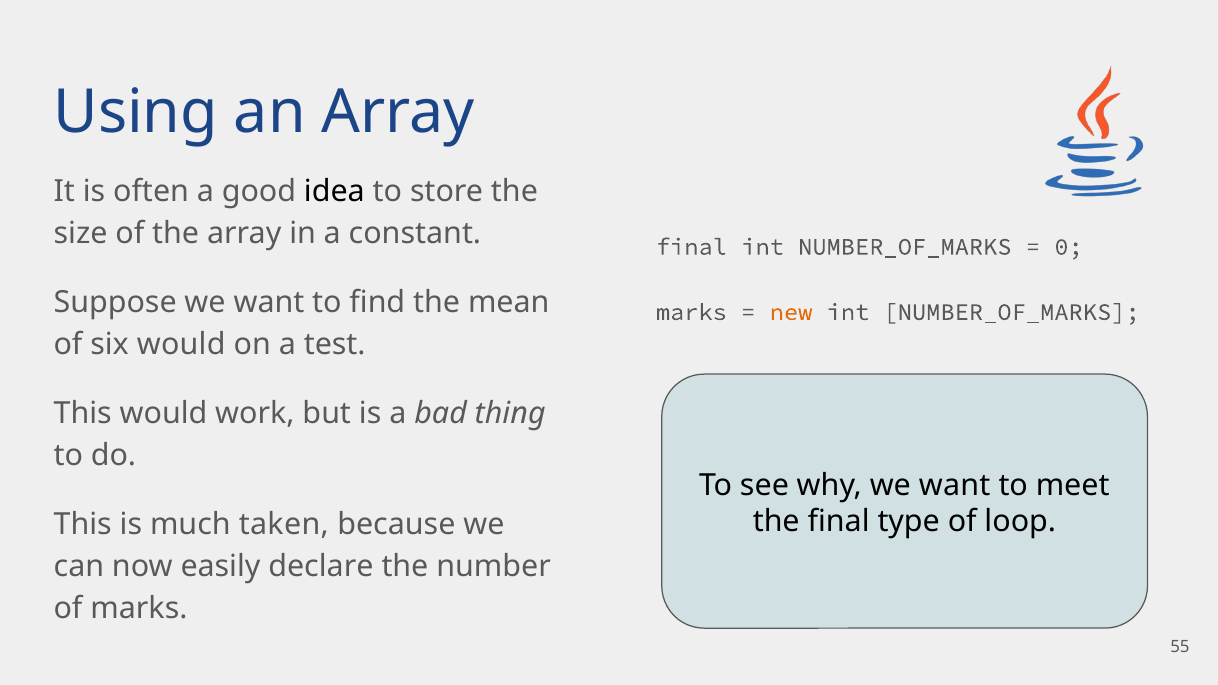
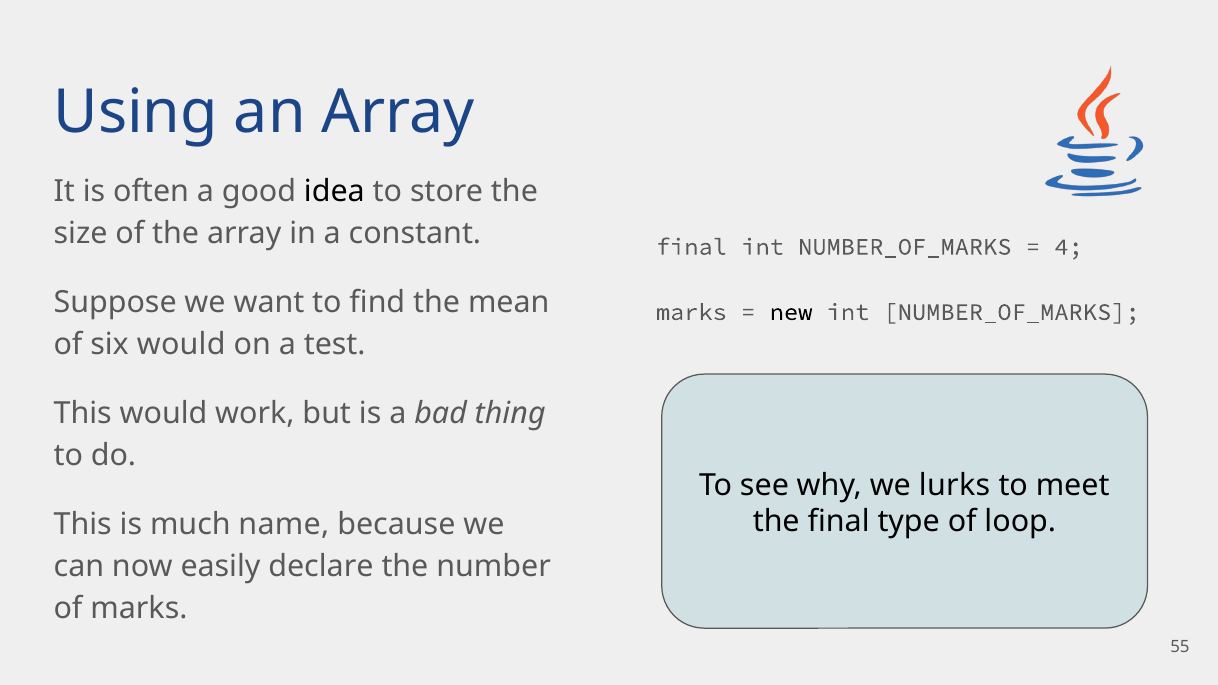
0: 0 -> 4 (1069, 247)
new colour: orange -> black (791, 312)
why we want: want -> lurks (955, 485)
taken: taken -> name (284, 525)
